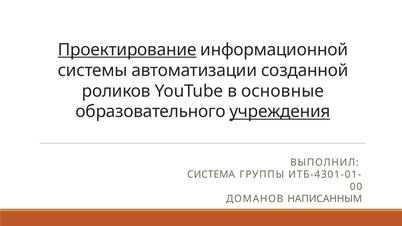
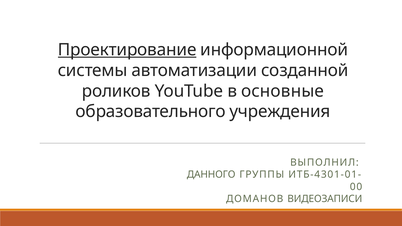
учреждения underline: present -> none (280, 112)
СИСТЕМА: СИСТЕМА -> ДАННОГО (211, 175)
НАПИСАННЫМ: НАПИСАННЫМ -> ВИДЕОЗАПИСИ (325, 199)
